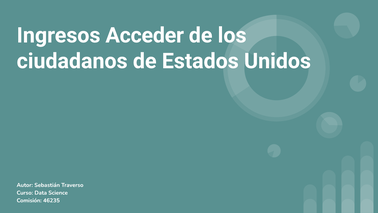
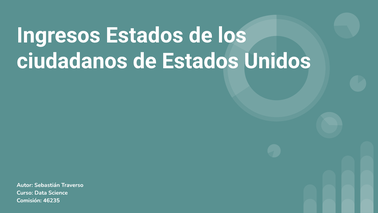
Ingresos Acceder: Acceder -> Estados (145, 35)
